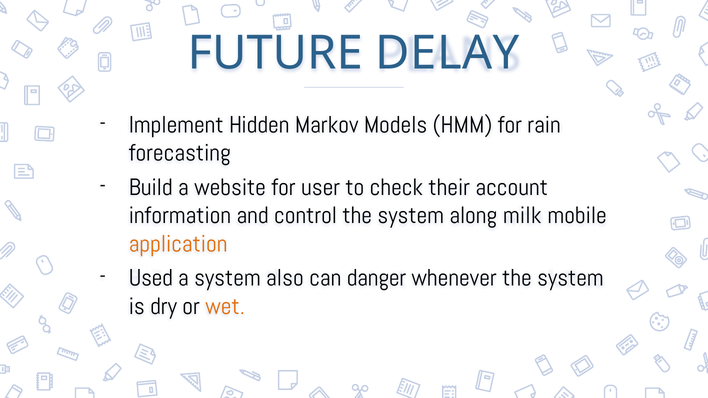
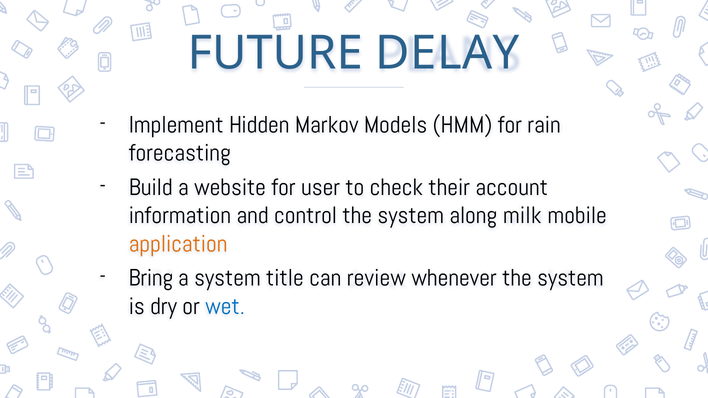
Used: Used -> Bring (151, 278)
also: also -> title (285, 278)
danger: danger -> review (376, 278)
wet colour: orange -> blue (225, 307)
